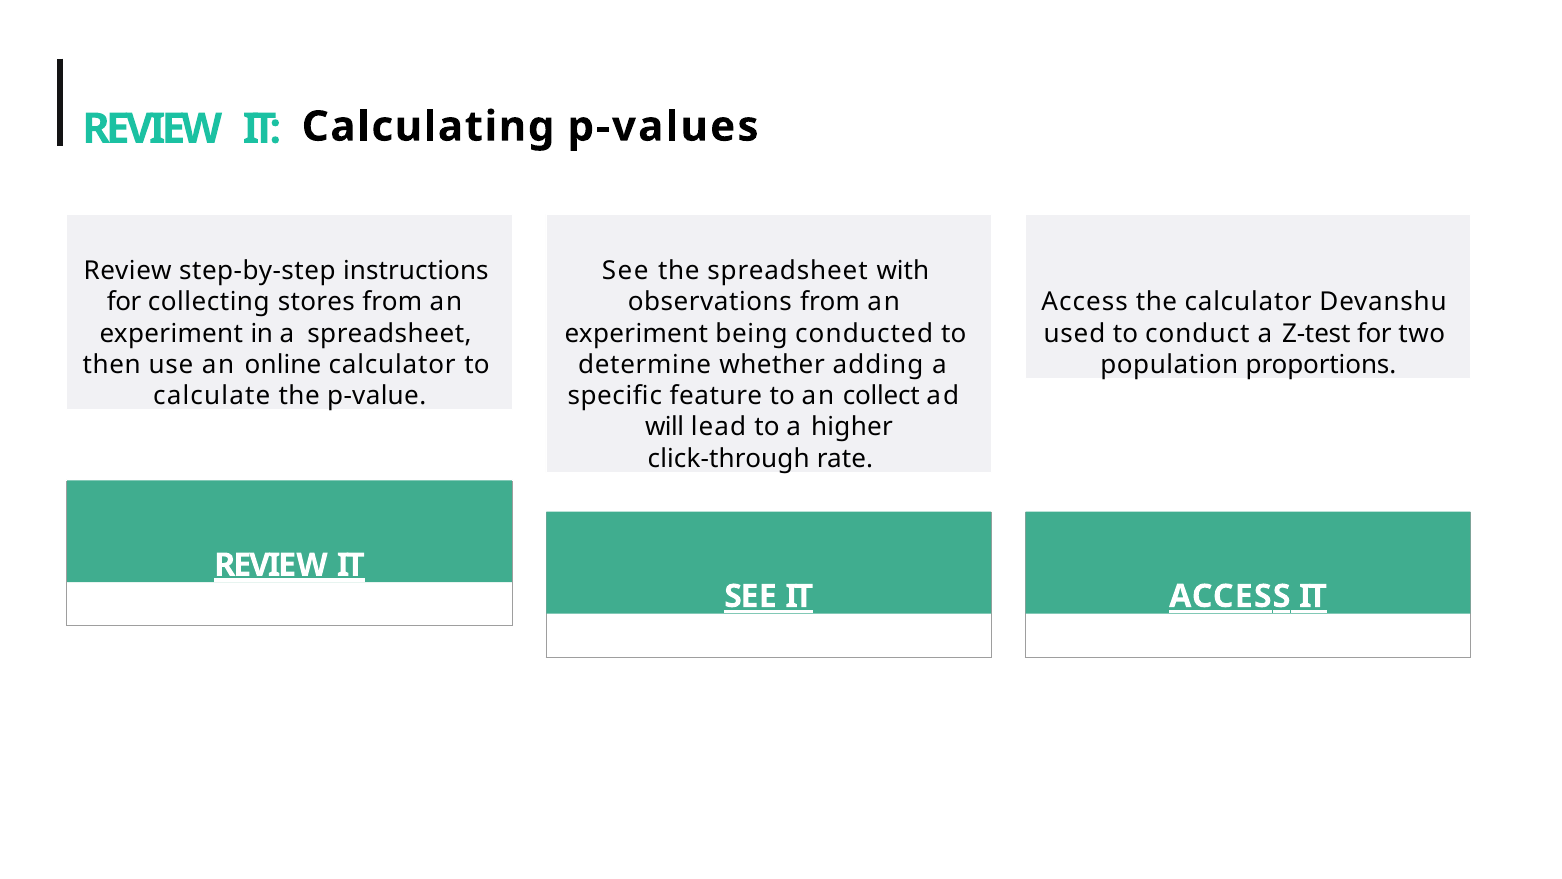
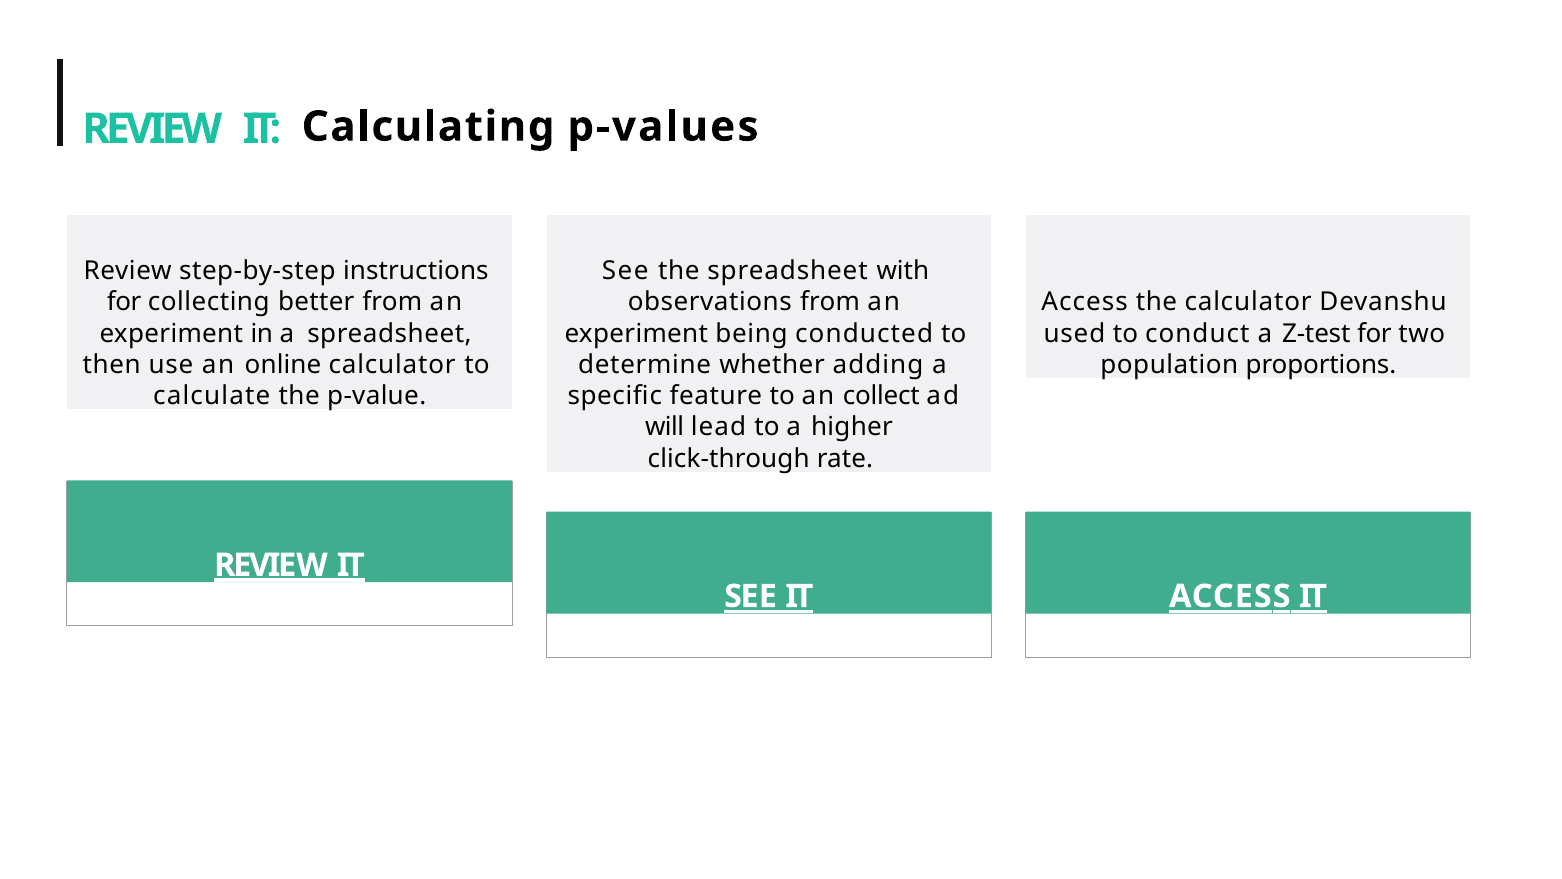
stores: stores -> better (316, 302)
